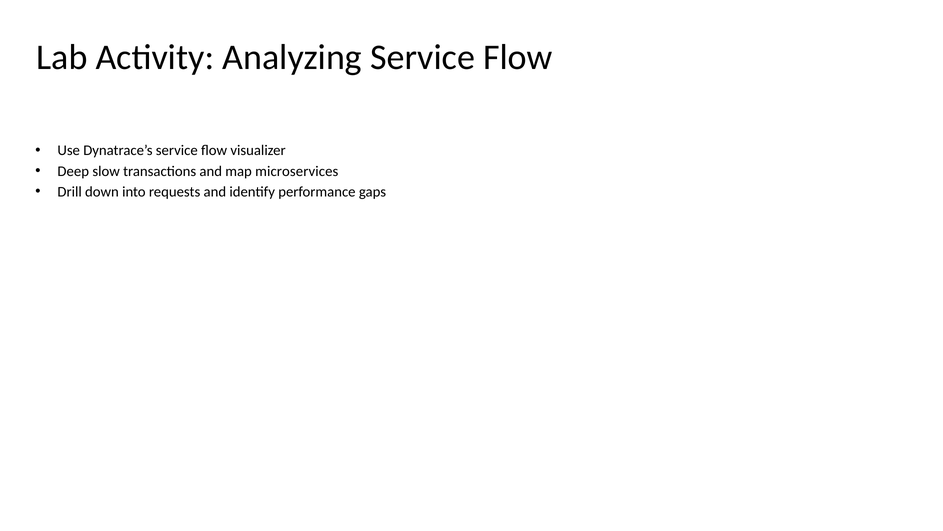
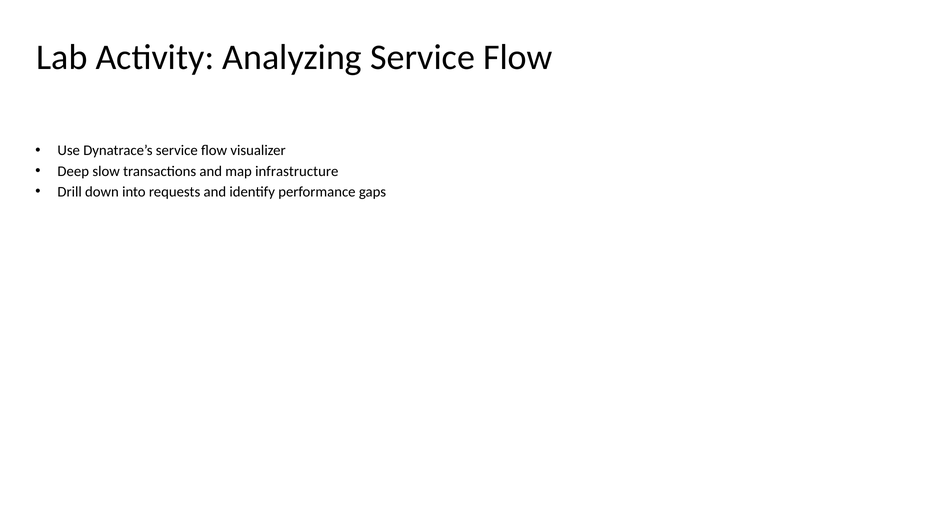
microservices: microservices -> infrastructure (297, 171)
